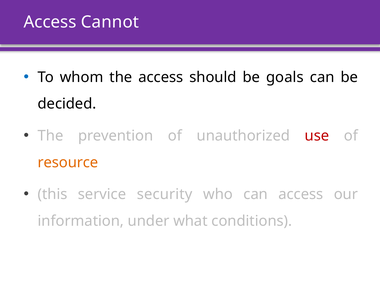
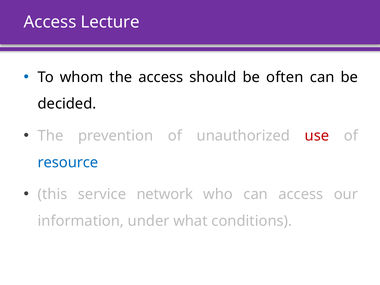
Cannot: Cannot -> Lecture (110, 22)
goals: goals -> often (285, 77)
resource colour: orange -> blue (68, 162)
security: security -> network (165, 194)
